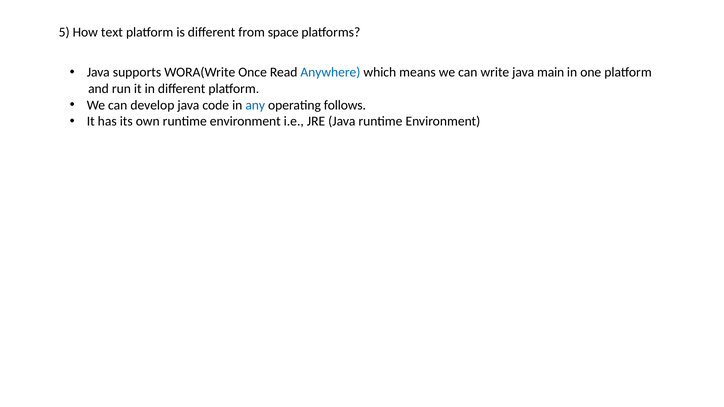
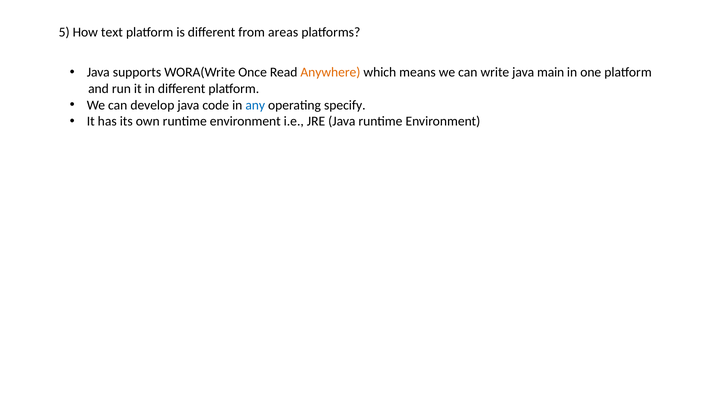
space: space -> areas (283, 32)
Anywhere colour: blue -> orange (330, 73)
follows: follows -> specify (345, 105)
